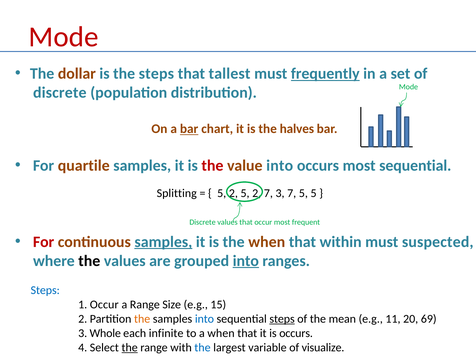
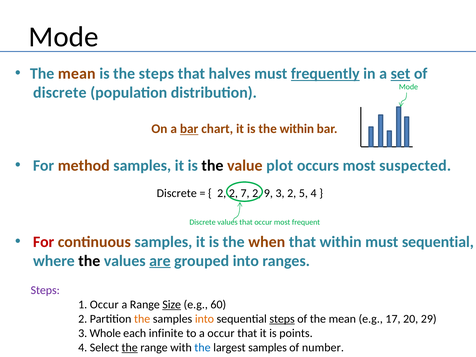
Mode colour: red -> black (64, 37)
dollar: dollar -> mean (77, 74)
tallest: tallest -> halves (230, 74)
set underline: none -> present (400, 74)
the halves: halves -> within (297, 129)
quartile: quartile -> method (84, 166)
the colour: red -> black (212, 166)
value into: into -> plot (280, 166)
most sequential: sequential -> suspected (415, 166)
Splitting: Splitting -> Discrete (177, 193)
5: 5 -> 2 (222, 193)
2 5: 5 -> 7 (245, 193)
2 7: 7 -> 9 (268, 193)
3 7: 7 -> 2 (292, 193)
5 5: 5 -> 4 (314, 193)
samples underline: present -> none (163, 242)
must suspected: suspected -> sequential (438, 242)
are underline: none -> present (160, 261)
into underline: present -> none (246, 261)
Steps colour: blue -> purple (45, 290)
Size underline: none -> present (172, 305)
15: 15 -> 60 (218, 305)
into colour: blue -> orange (204, 319)
11: 11 -> 17 (393, 319)
69: 69 -> 29 (429, 319)
a when: when -> occur (221, 333)
is occurs: occurs -> points (296, 333)
largest variable: variable -> samples (268, 348)
visualize: visualize -> number (323, 348)
